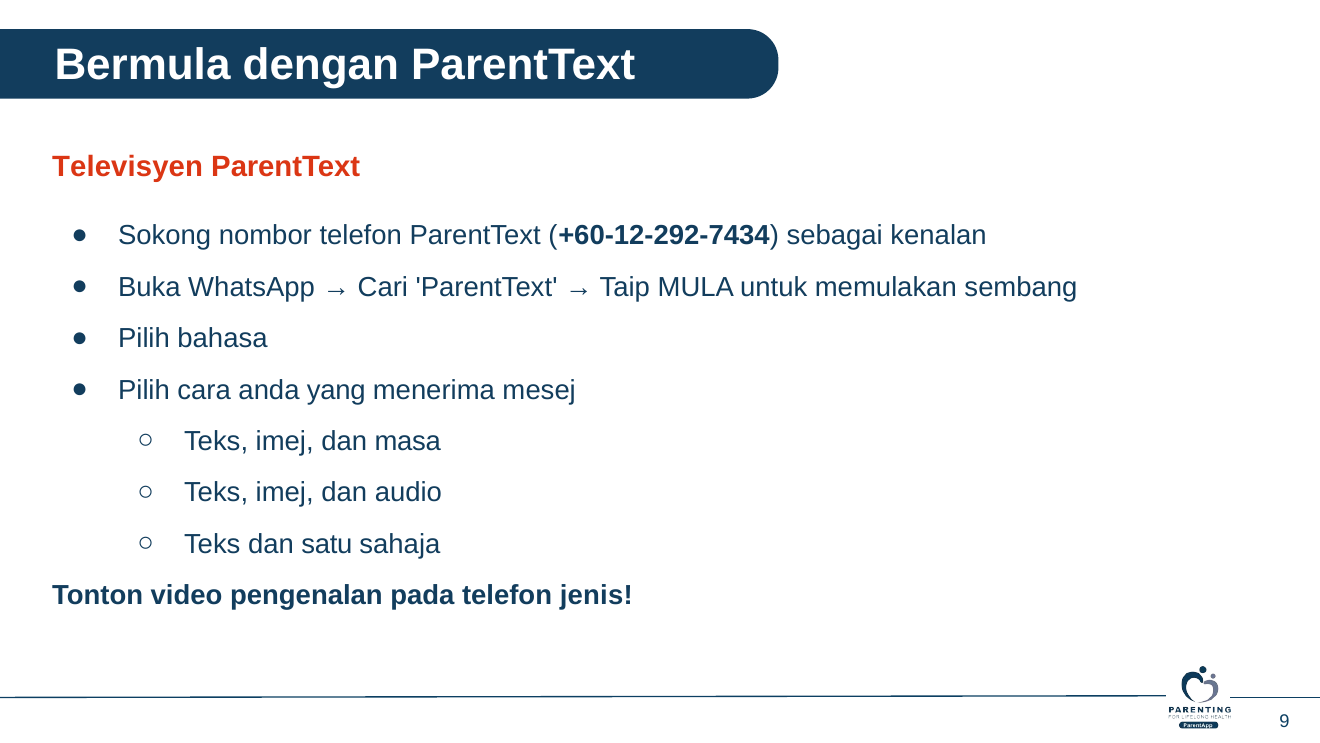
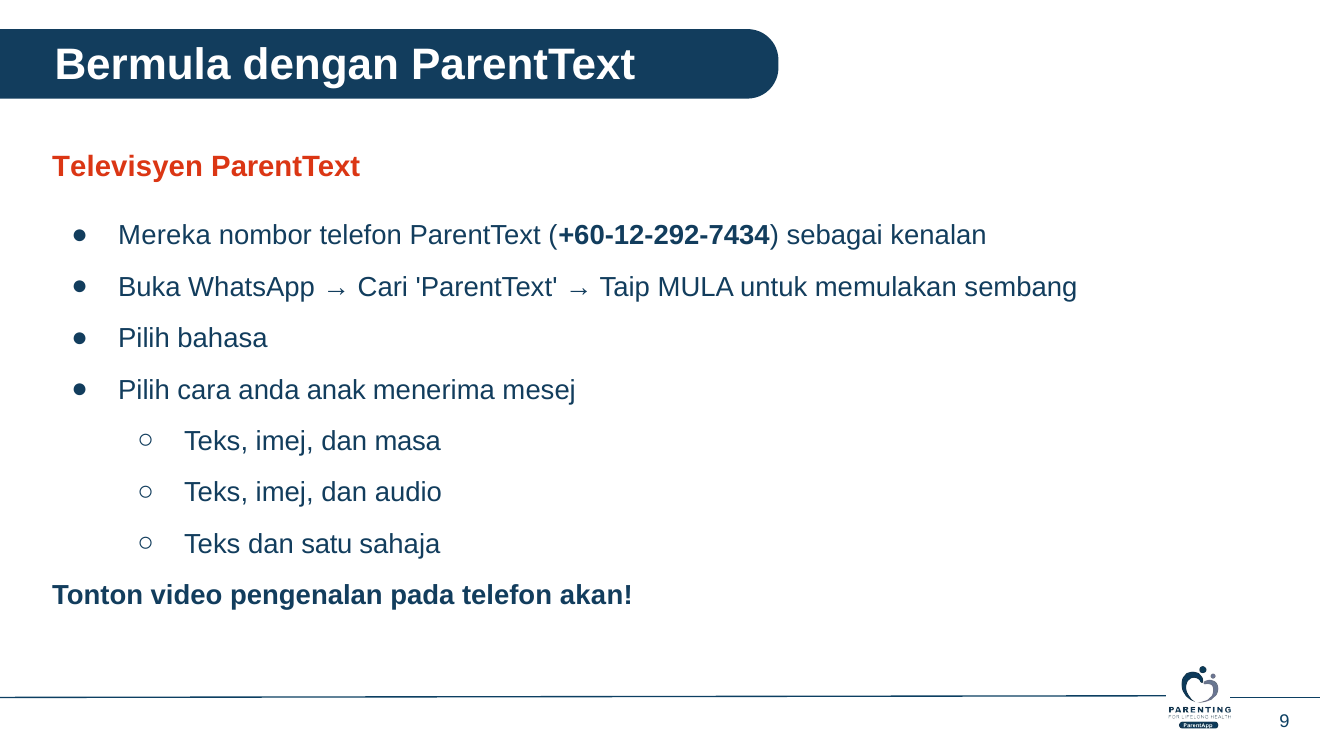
Sokong: Sokong -> Mereka (165, 236)
yang: yang -> anak (336, 390)
jenis: jenis -> akan (596, 595)
